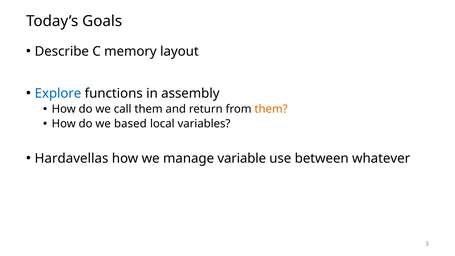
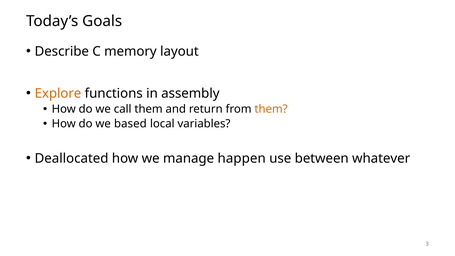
Explore colour: blue -> orange (58, 93)
Hardavellas: Hardavellas -> Deallocated (72, 158)
variable: variable -> happen (242, 158)
